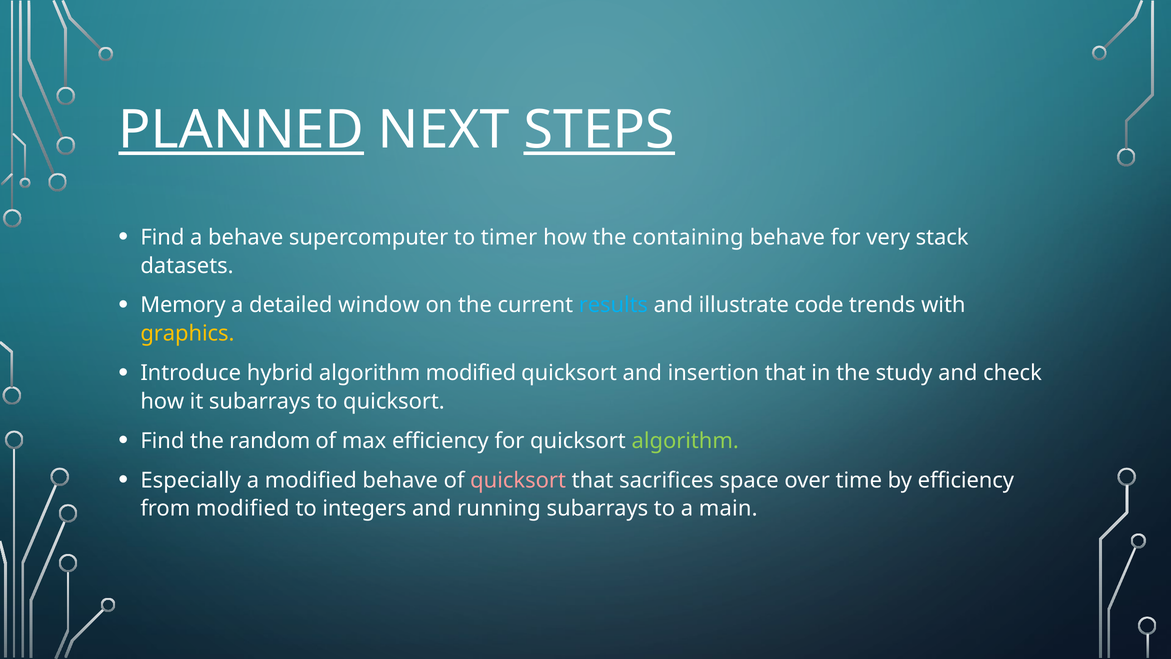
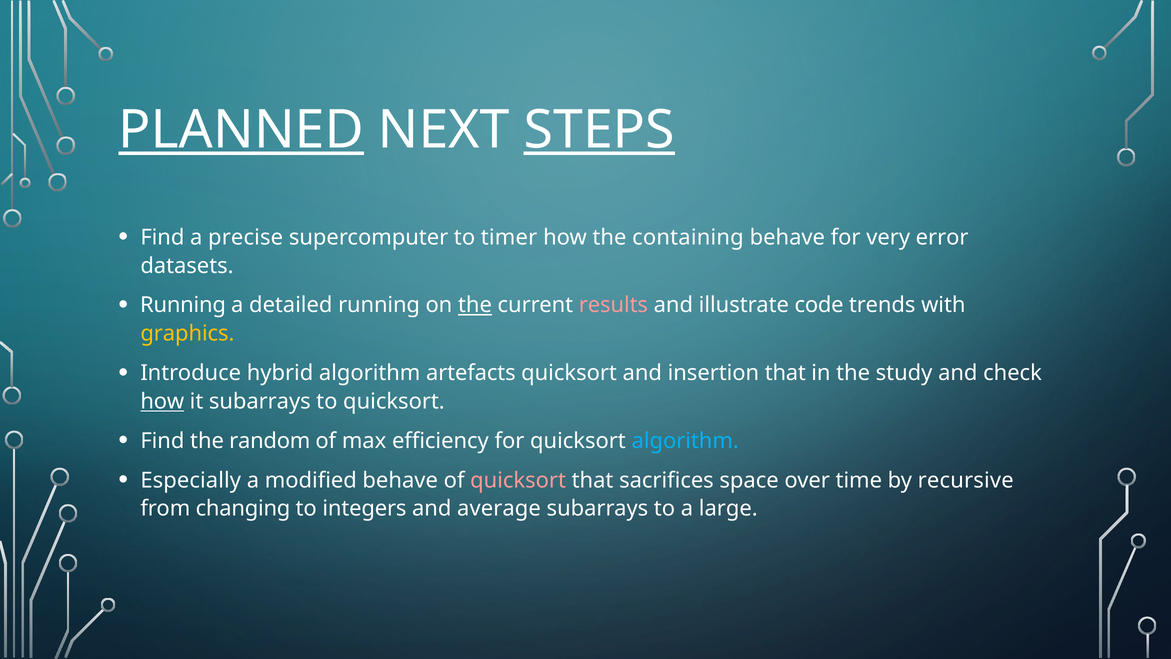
a behave: behave -> precise (246, 237)
stack: stack -> error (942, 237)
Memory: Memory -> Running (183, 305)
detailed window: window -> running (379, 305)
the underline: none -> present (475, 305)
results colour: light blue -> pink (613, 305)
algorithm modified: modified -> artefacts (471, 373)
how underline: none -> present (162, 401)
algorithm colour: light green -> light blue (685, 441)
by efficiency: efficiency -> recursive (966, 480)
from modified: modified -> changing (243, 508)
running: running -> average (499, 508)
main: main -> large (728, 508)
